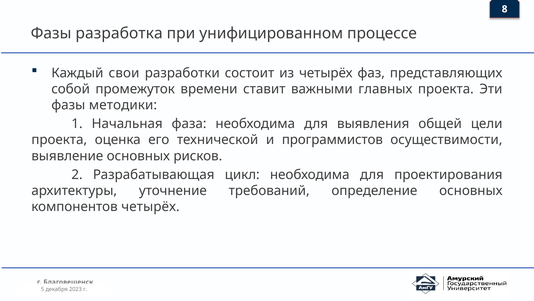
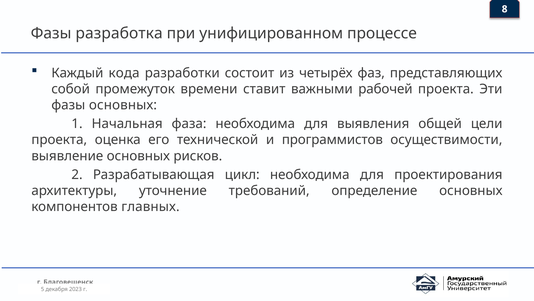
свои: свои -> кода (124, 73)
главных: главных -> рабочей (385, 89)
фазы методики: методики -> основных (123, 105)
компонентов четырёх: четырёх -> главных (150, 206)
